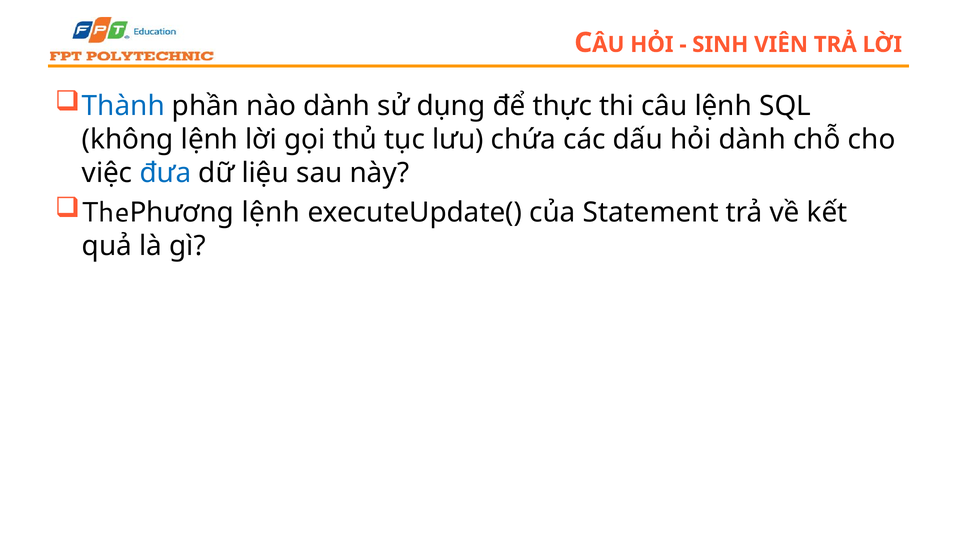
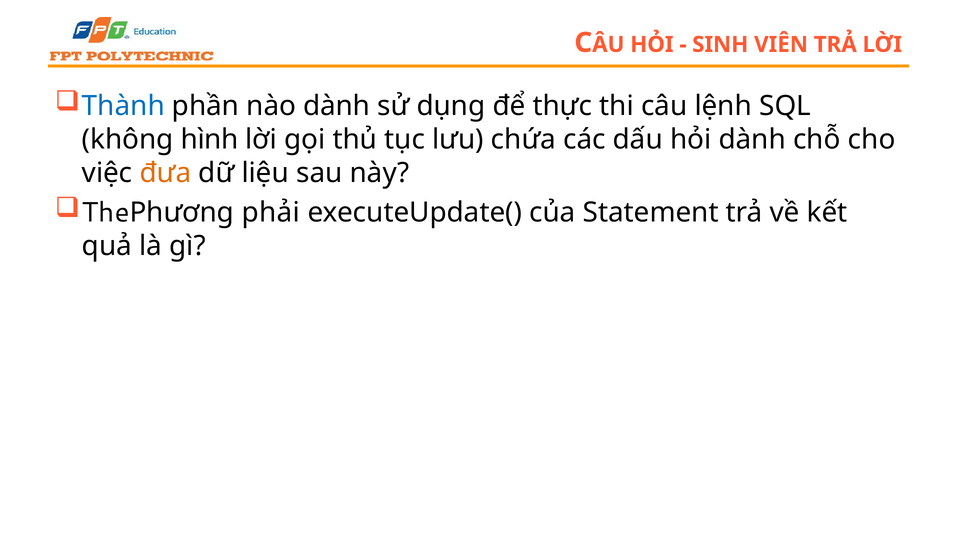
không lệnh: lệnh -> hình (210, 140)
đưa colour: blue -> orange (165, 173)
lệnh: lệnh -> phải (271, 212)
